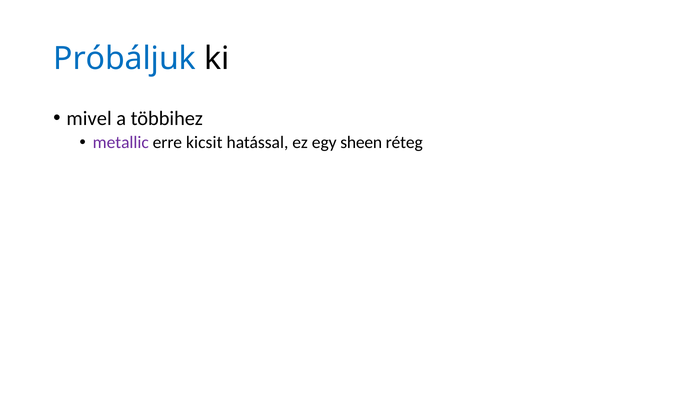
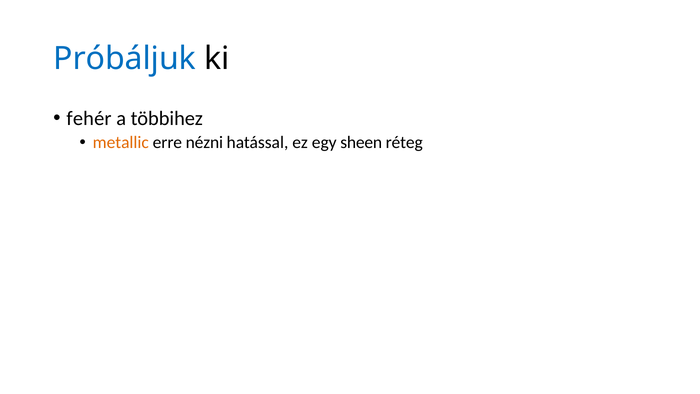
mivel: mivel -> fehér (89, 118)
metallic colour: purple -> orange (121, 142)
kicsit: kicsit -> nézni (204, 142)
